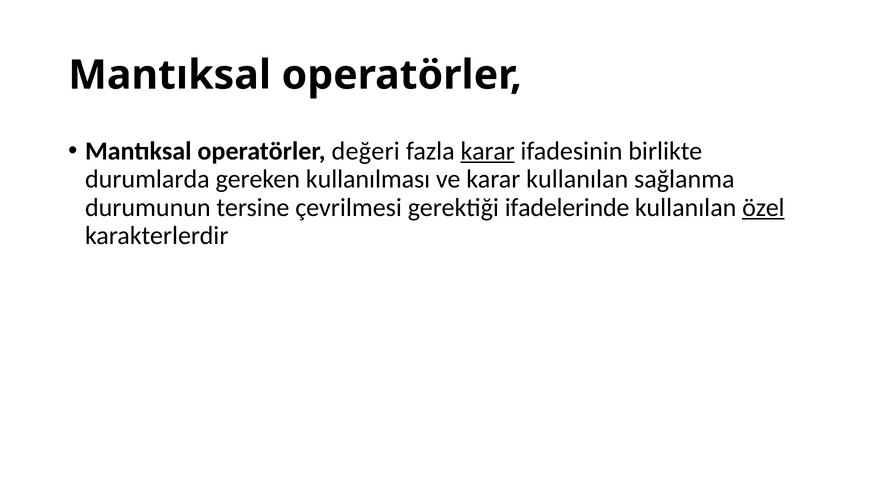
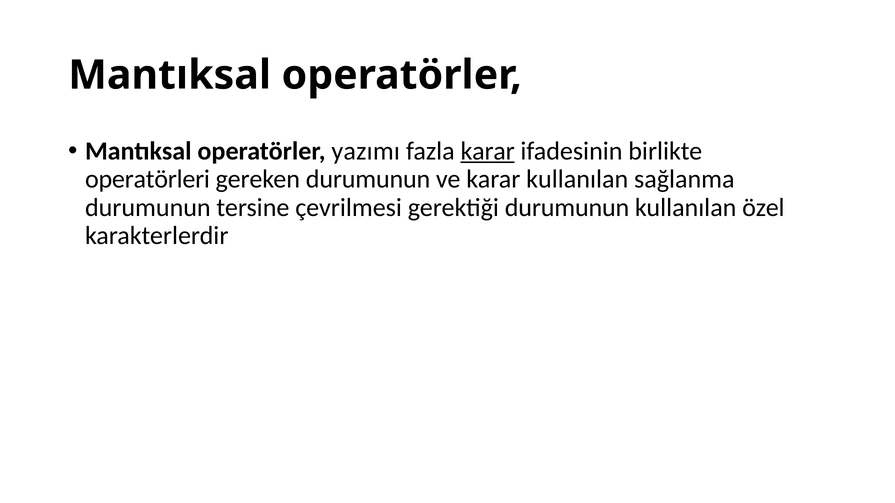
değeri: değeri -> yazımı (366, 151)
durumlarda: durumlarda -> operatörleri (147, 180)
gereken kullanılması: kullanılması -> durumunun (368, 180)
gerektiği ifadelerinde: ifadelerinde -> durumunun (567, 208)
özel underline: present -> none (763, 208)
